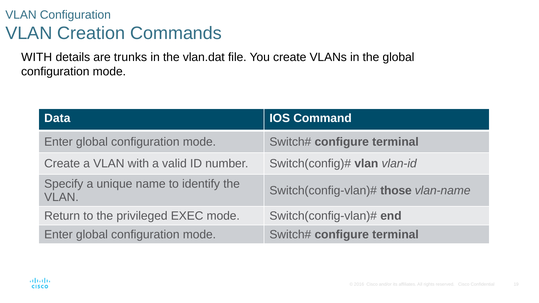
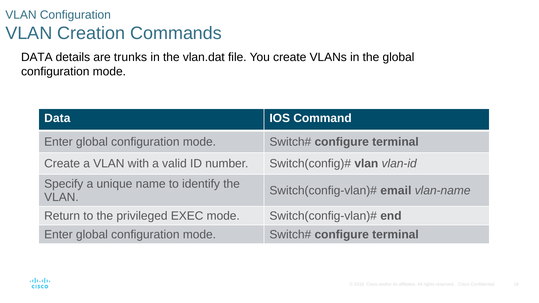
WITH: WITH -> DATA (37, 57)
those: those -> email (396, 191)
